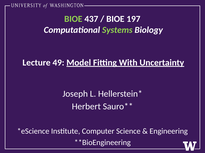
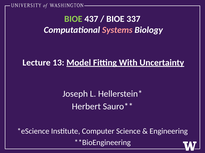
197: 197 -> 337 (133, 19)
Systems colour: light green -> pink (117, 30)
49: 49 -> 13 (58, 63)
